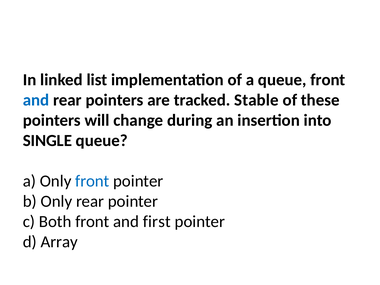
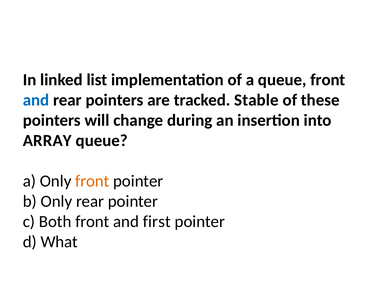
SINGLE: SINGLE -> ARRAY (47, 141)
front colour: blue -> orange (92, 181)
Array: Array -> What (59, 242)
